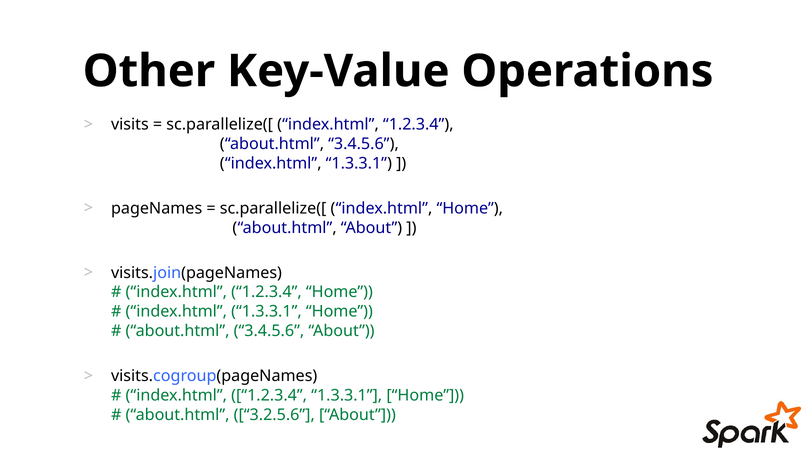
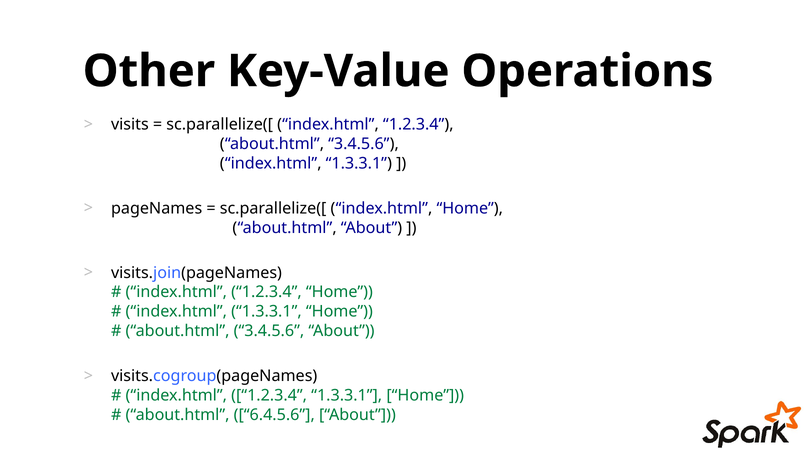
3.2.5.6: 3.2.5.6 -> 6.4.5.6 (274, 415)
